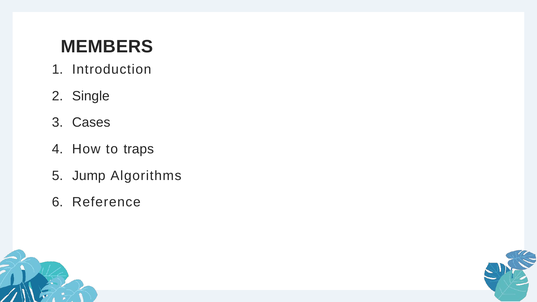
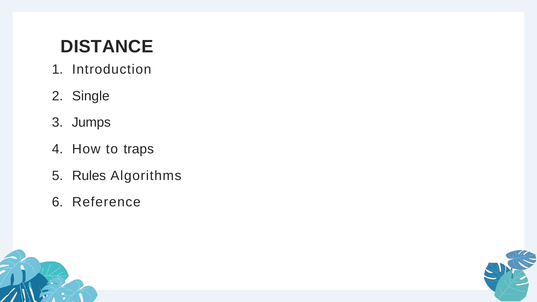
MEMBERS: MEMBERS -> DISTANCE (107, 47)
Cases: Cases -> Jumps (91, 123)
Jump: Jump -> Rules (89, 176)
